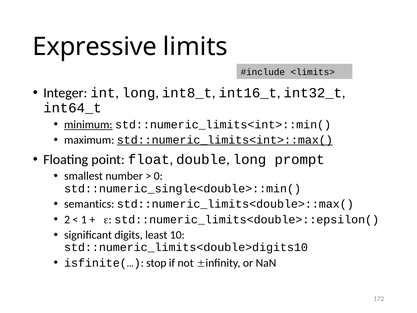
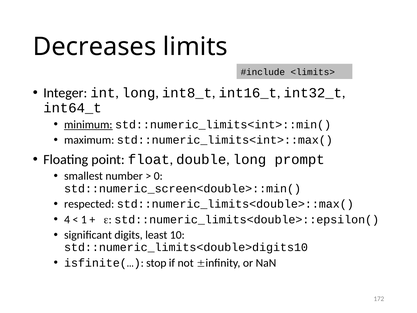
Expressive: Expressive -> Decreases (95, 47)
std::numeric_limits<int>::max( underline: present -> none (225, 140)
std::numeric_single<double>::min(: std::numeric_single<double>::min( -> std::numeric_screen<double>::min( (183, 189)
semantics: semantics -> respected (89, 204)
2: 2 -> 4 (67, 219)
